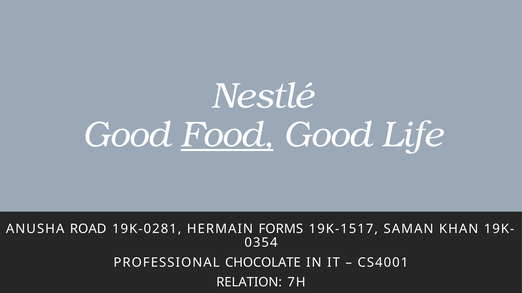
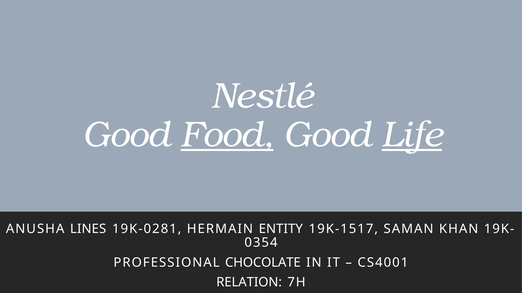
Life underline: none -> present (412, 135)
ROAD: ROAD -> LINES (88, 229)
FORMS: FORMS -> ENTITY (281, 229)
